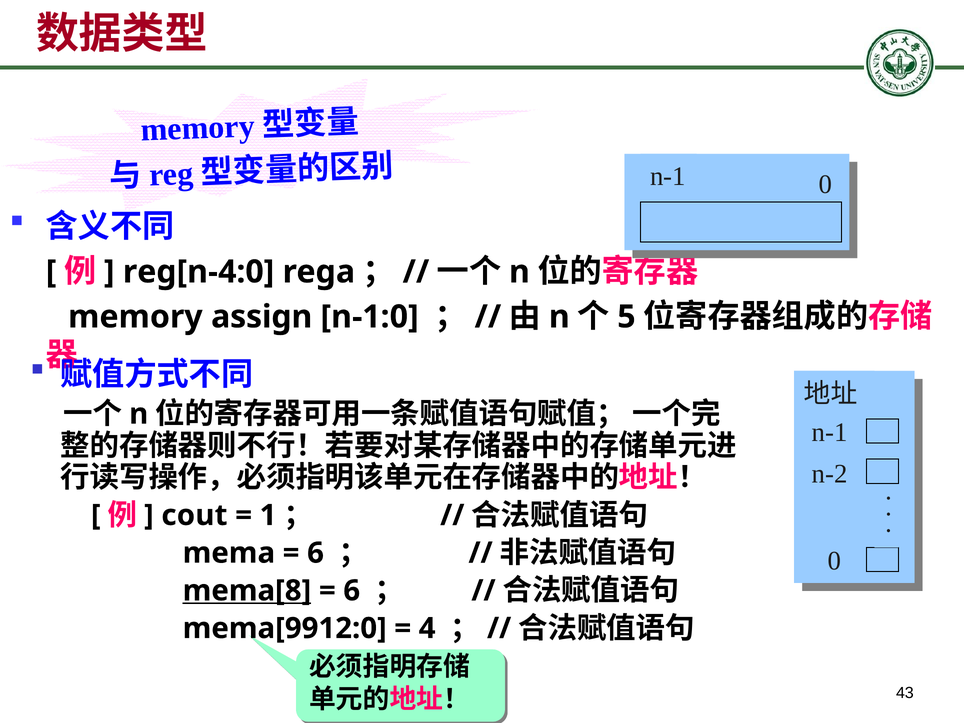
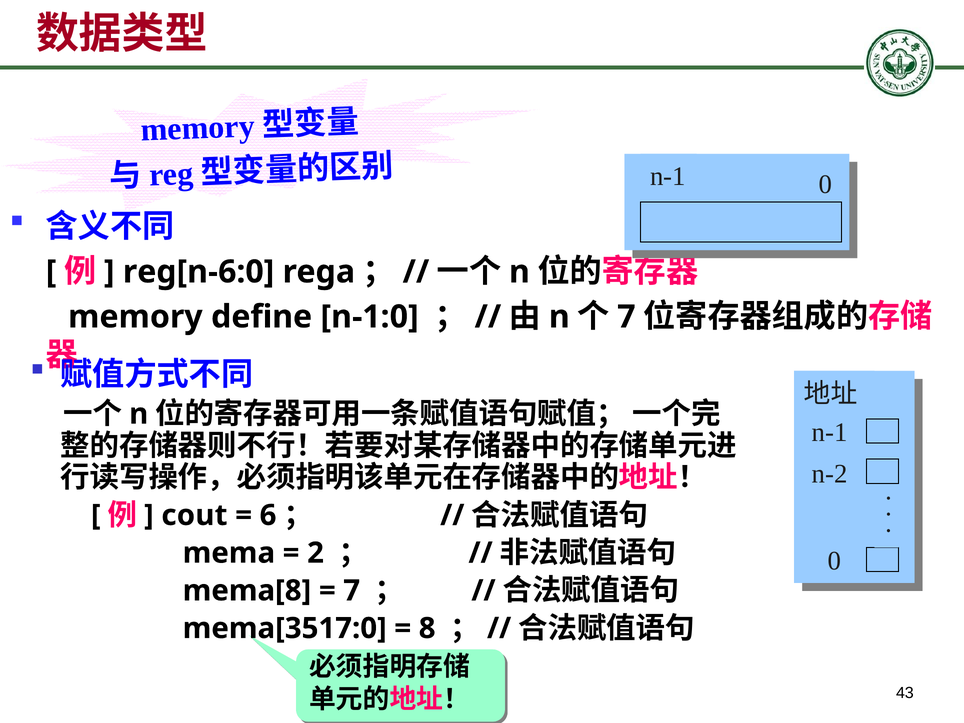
reg[n-4:0: reg[n-4:0 -> reg[n-6:0 (199, 272)
assign: assign -> define (262, 317)
5: 5 -> 7 (626, 317)
1: 1 -> 6 (268, 515)
6: 6 -> 2 (316, 553)
mema[8 underline: present -> none (247, 591)
6: 6 -> 7 (352, 591)
mema[9912:0: mema[9912:0 -> mema[3517:0 (285, 628)
4: 4 -> 8 (427, 628)
